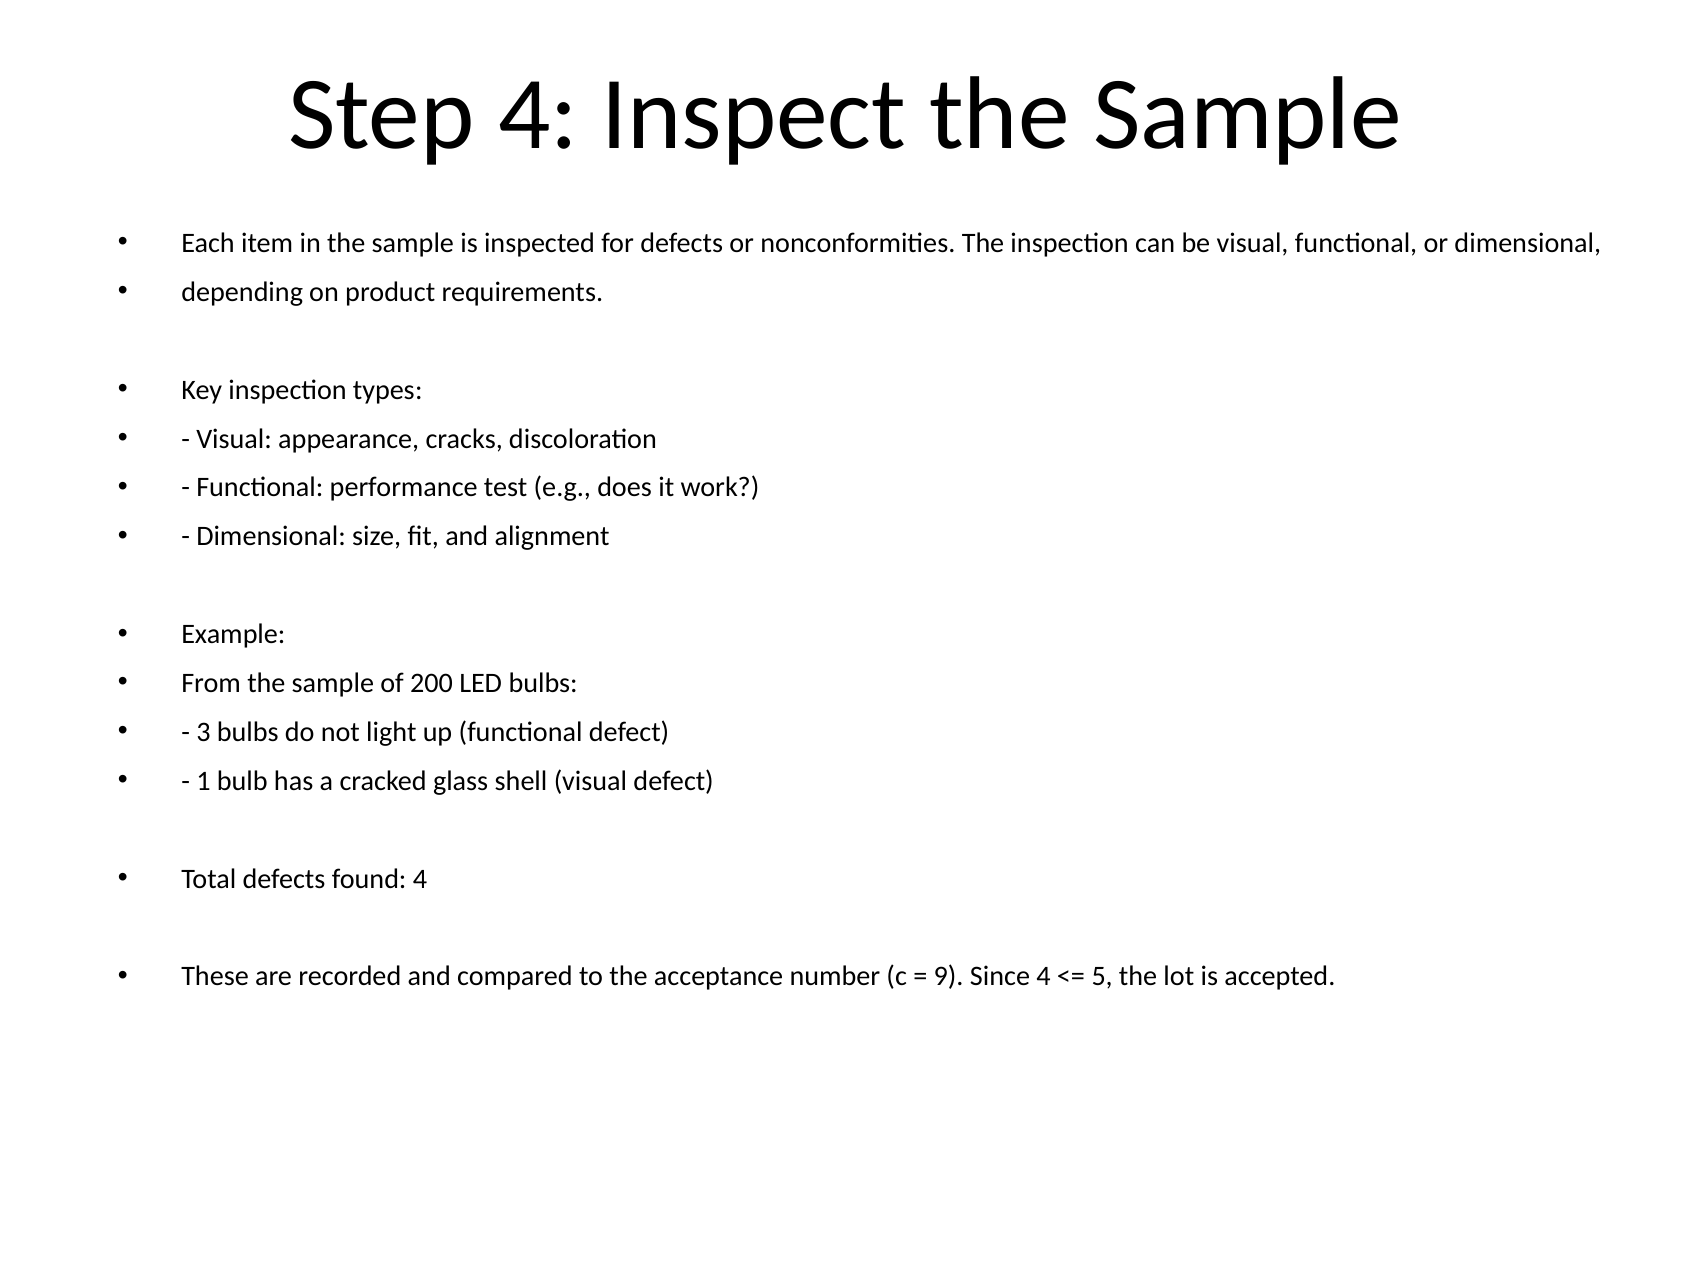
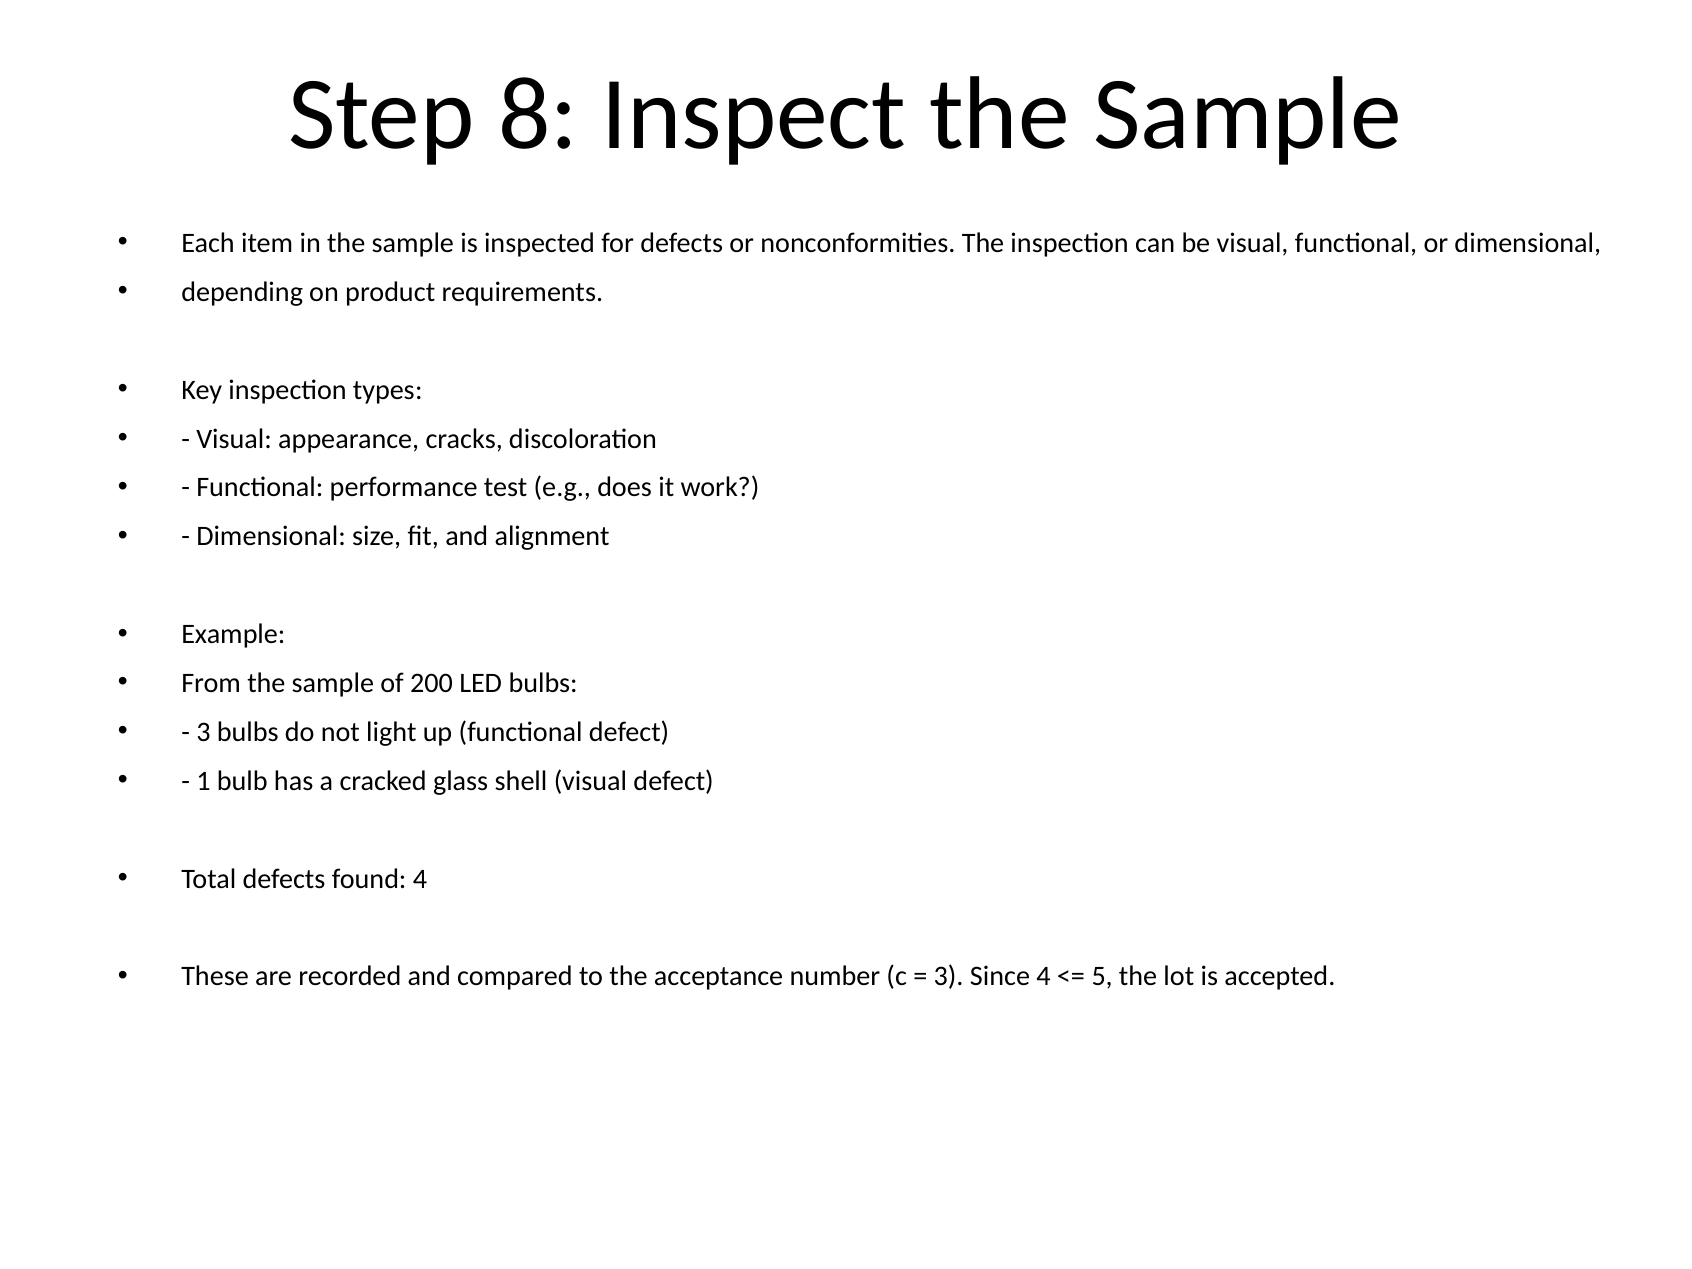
Step 4: 4 -> 8 (538, 115)
9: 9 -> 3 (949, 977)
